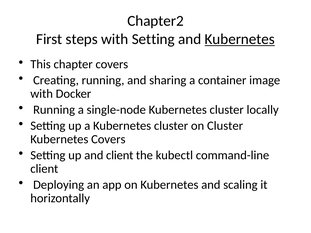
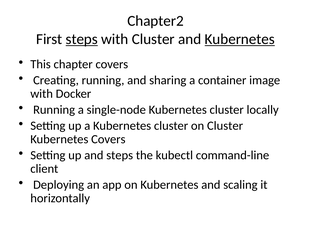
steps underline: none -> present (82, 39)
with Setting: Setting -> Cluster (153, 39)
and client: client -> steps (120, 155)
